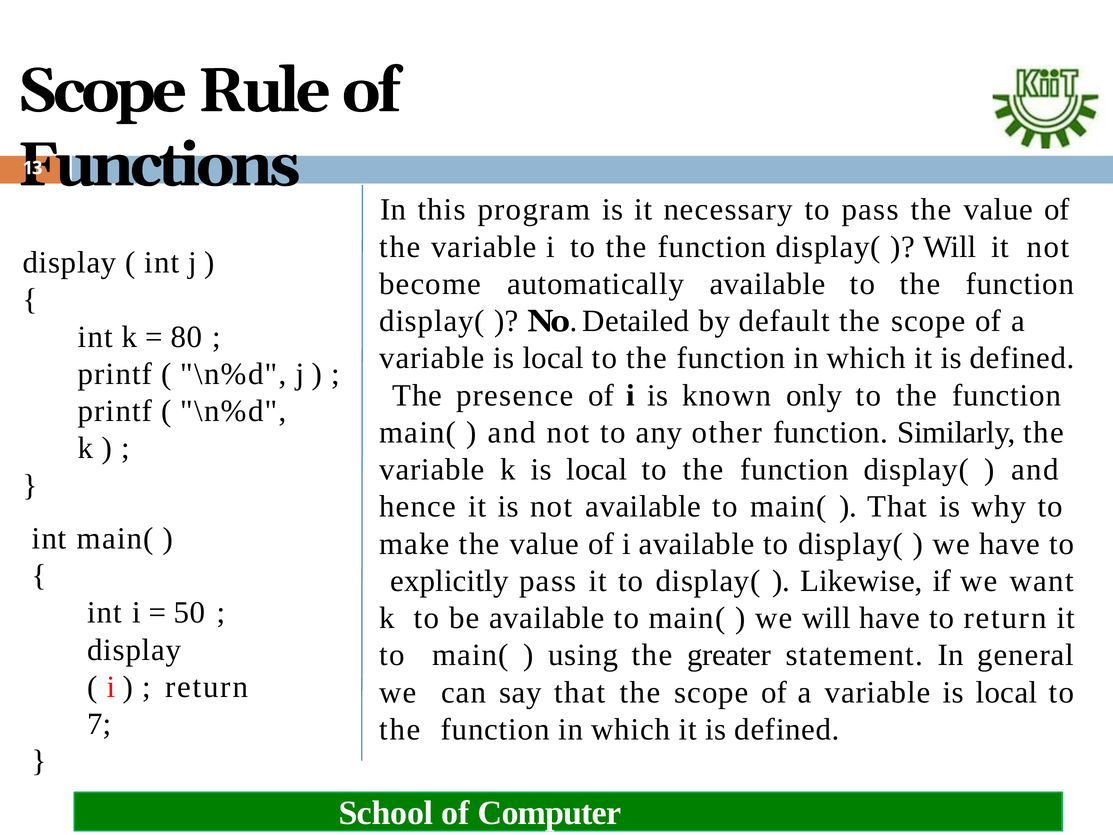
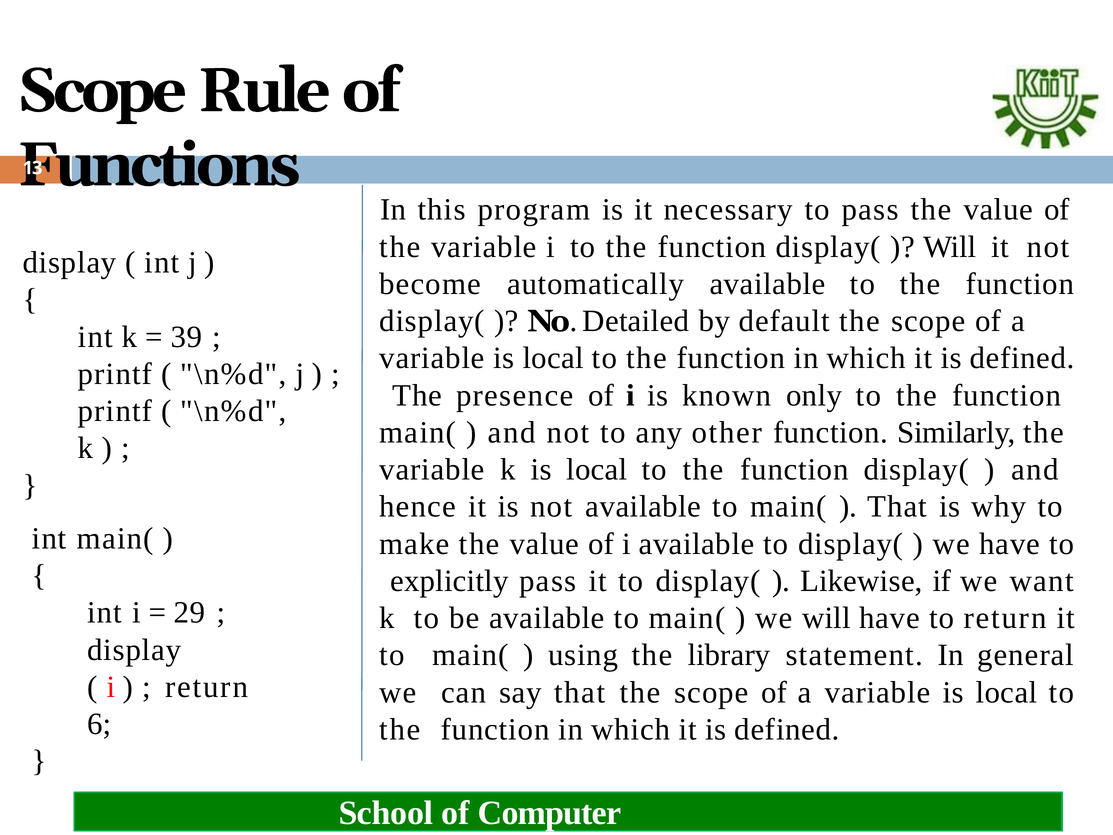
80: 80 -> 39 (187, 337)
50: 50 -> 29 (189, 613)
greater: greater -> library (729, 655)
7: 7 -> 6 (99, 724)
